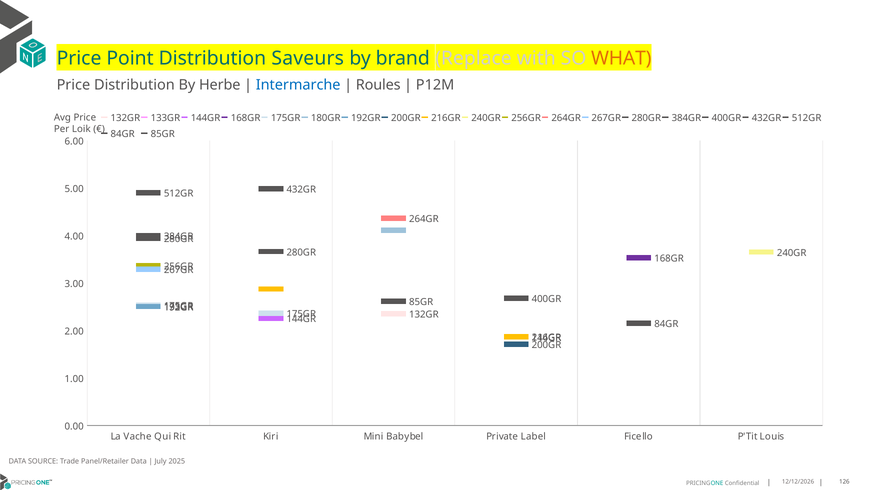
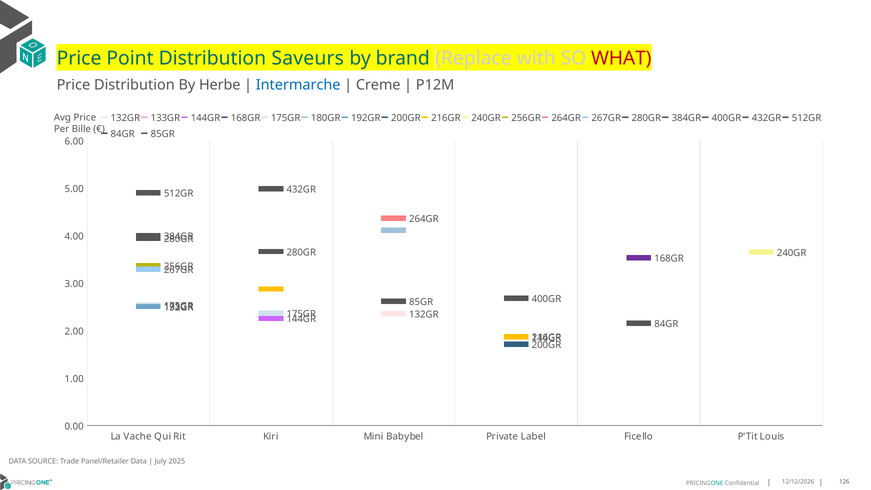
WHAT colour: orange -> red (621, 59)
Roules: Roules -> Creme (378, 85)
Loik: Loik -> Bille (81, 129)
